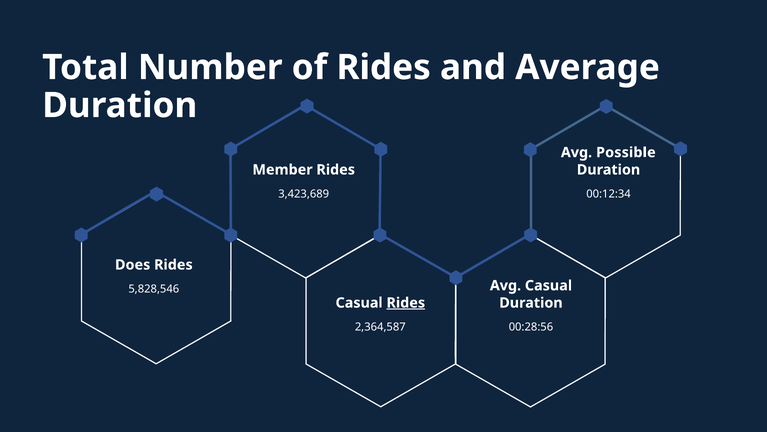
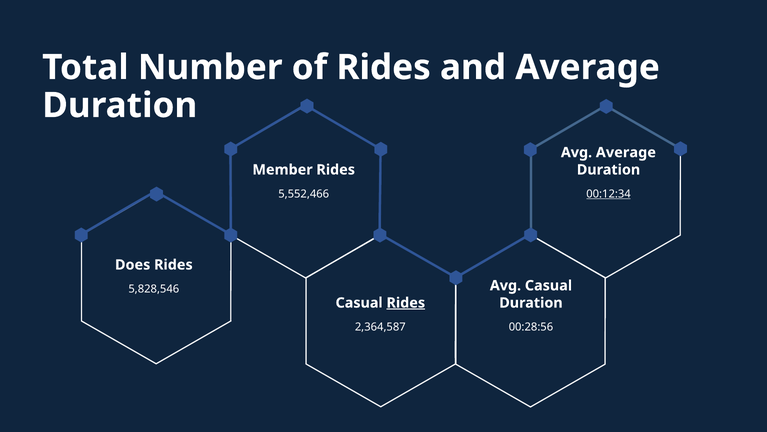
Avg Possible: Possible -> Average (626, 152)
3,423,689: 3,423,689 -> 5,552,466 (304, 194)
00:12:34 underline: none -> present (609, 194)
